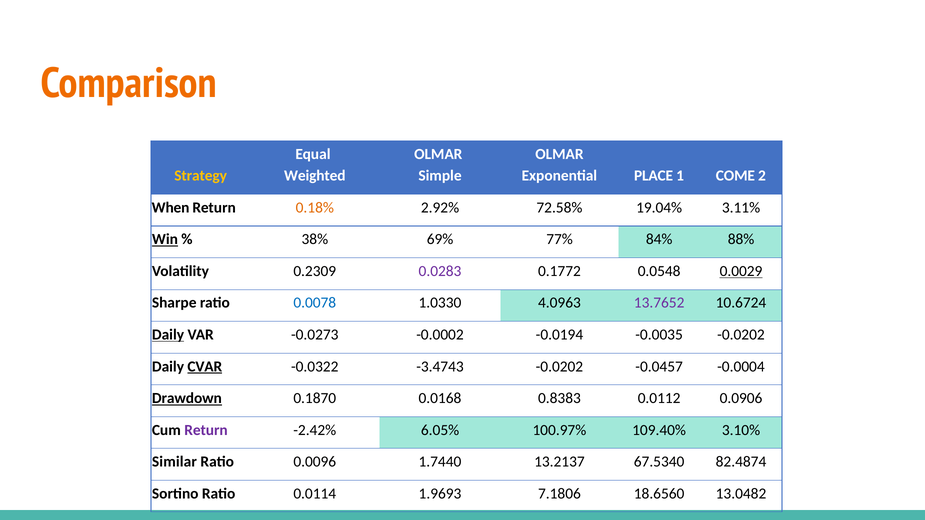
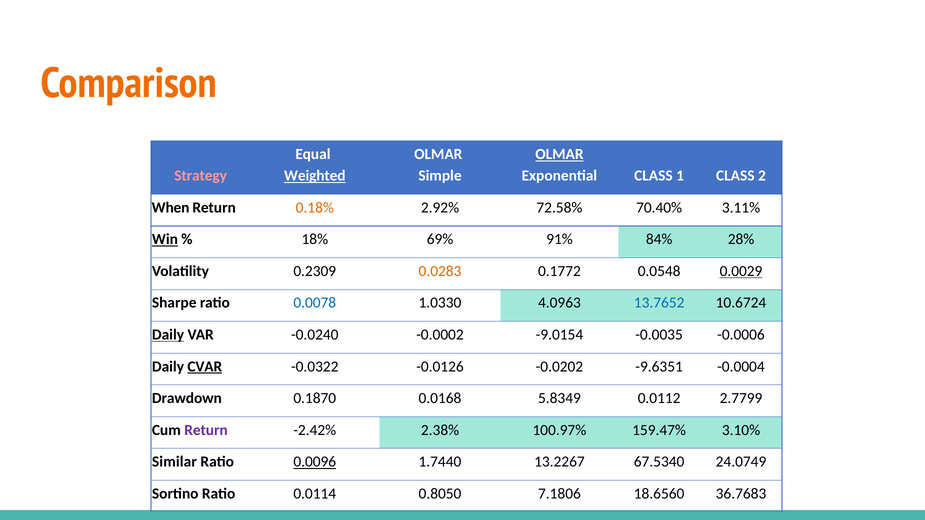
OLMAR underline: none -> present (559, 154)
Strategy colour: yellow -> pink (201, 176)
Weighted underline: none -> present (315, 176)
Exponential PLACE: PLACE -> CLASS (653, 176)
1 COME: COME -> CLASS (735, 176)
19.04%: 19.04% -> 70.40% (659, 208)
38%: 38% -> 18% (315, 239)
77%: 77% -> 91% (560, 239)
88%: 88% -> 28% (741, 239)
0.0283 colour: purple -> orange (440, 271)
13.7652 colour: purple -> blue (659, 303)
-0.0273: -0.0273 -> -0.0240 (315, 335)
-0.0194: -0.0194 -> -9.0154 (559, 335)
-0.0035 -0.0202: -0.0202 -> -0.0006 (741, 335)
-3.4743: -3.4743 -> -0.0126 (440, 367)
-0.0457: -0.0457 -> -9.6351 (659, 367)
Drawdown underline: present -> none (187, 398)
0.8383: 0.8383 -> 5.8349 (559, 398)
0.0906: 0.0906 -> 2.7799 (741, 398)
6.05%: 6.05% -> 2.38% (440, 430)
109.40%: 109.40% -> 159.47% (659, 430)
0.0096 underline: none -> present (315, 462)
13.2137: 13.2137 -> 13.2267 (559, 462)
82.4874: 82.4874 -> 24.0749 (741, 462)
1.9693: 1.9693 -> 0.8050 (440, 494)
13.0482: 13.0482 -> 36.7683 (741, 494)
